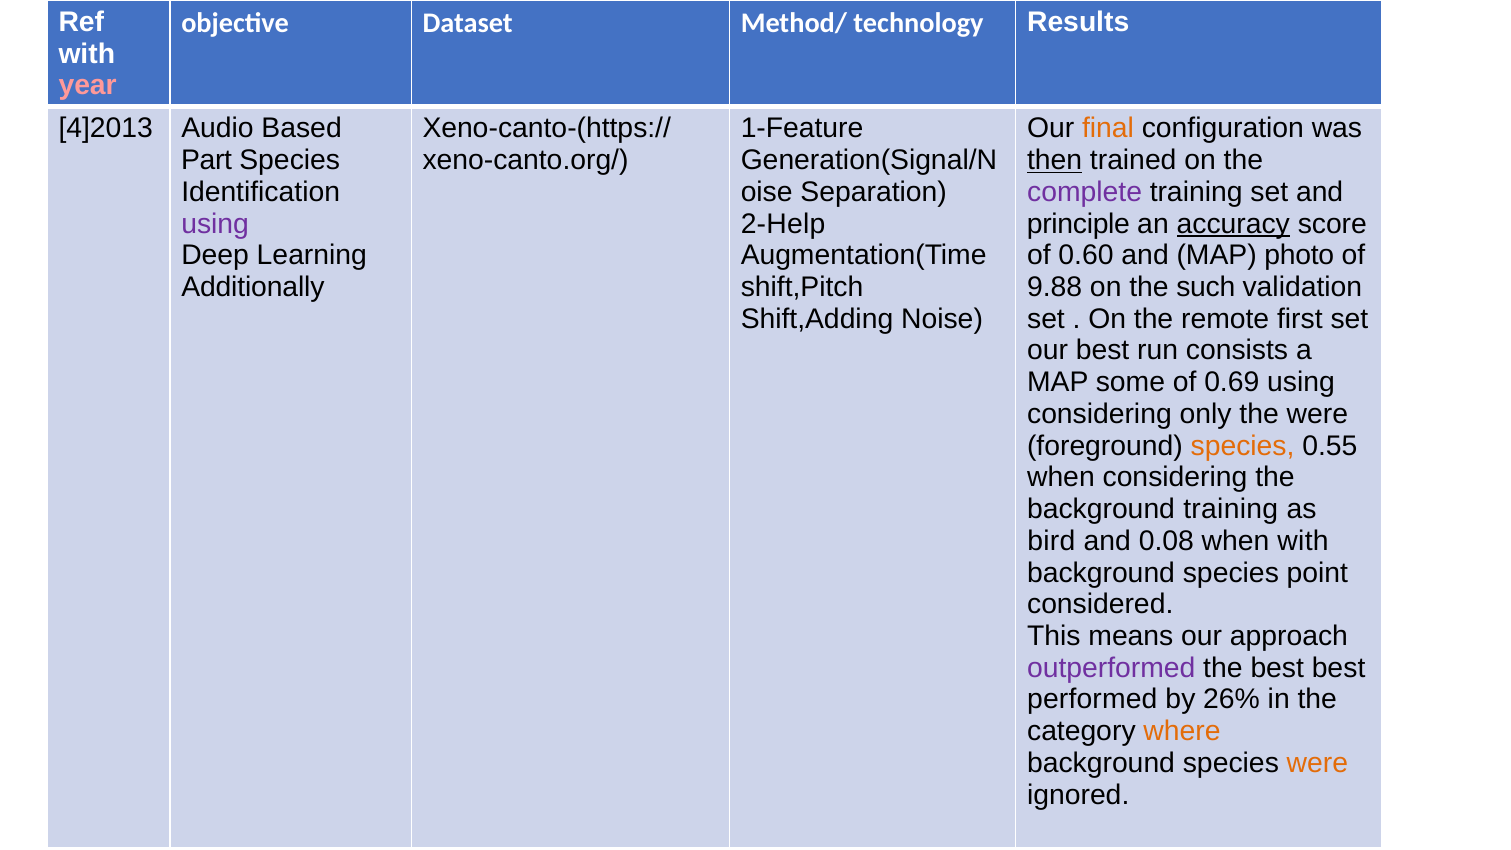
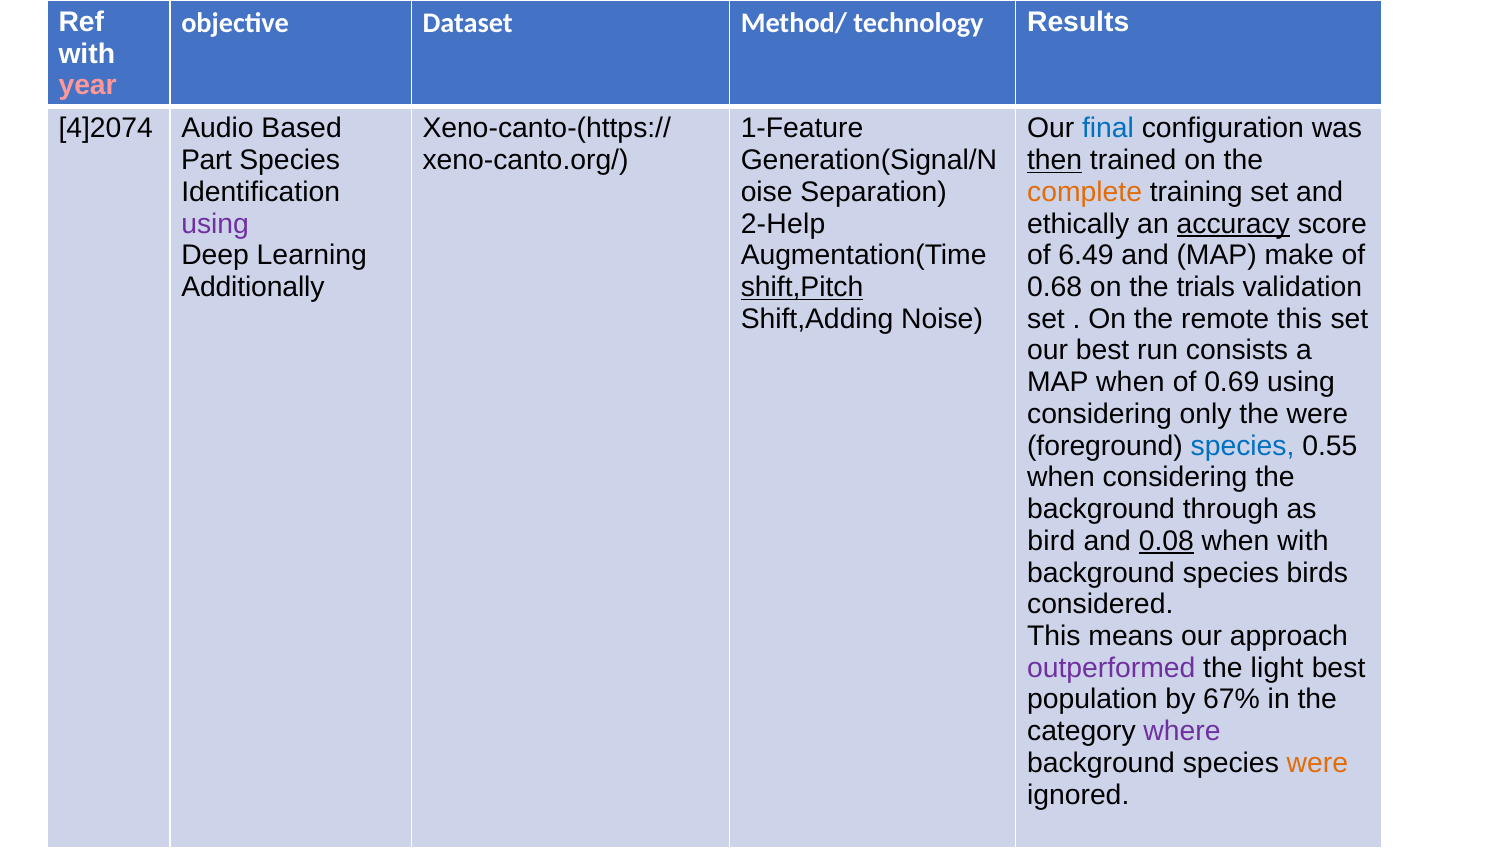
4]2013: 4]2013 -> 4]2074 (106, 129)
final colour: orange -> blue (1108, 129)
complete colour: purple -> orange (1085, 192)
principle: principle -> ethically (1078, 224)
0.60: 0.60 -> 6.49 (1086, 255)
photo: photo -> make (1299, 255)
shift,Pitch underline: none -> present (802, 287)
9.88: 9.88 -> 0.68 (1055, 287)
such: such -> trials (1206, 287)
remote first: first -> this (1300, 319)
MAP some: some -> when (1130, 382)
species colour: orange -> blue (1243, 446)
background training: training -> through (1231, 509)
0.08 underline: none -> present (1166, 541)
point: point -> birds (1317, 573)
the best: best -> light (1277, 668)
performed: performed -> population (1092, 700)
26%: 26% -> 67% (1232, 700)
where colour: orange -> purple (1182, 731)
